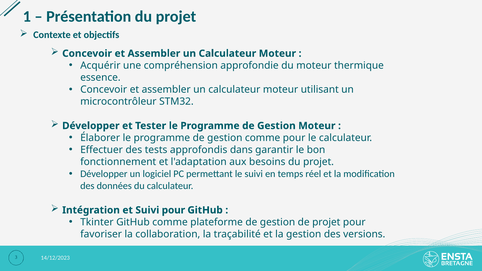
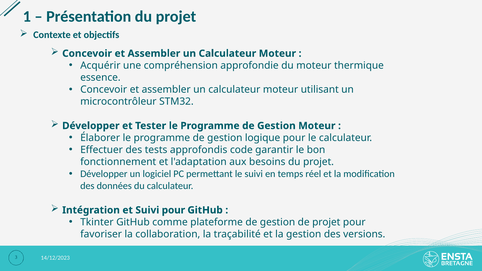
gestion comme: comme -> logique (263, 138)
dans: dans -> code (241, 150)
